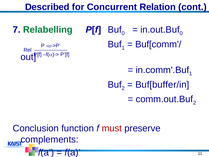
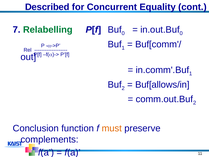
Relation: Relation -> Equality (158, 7)
Buf[buffer/in: Buf[buffer/in -> Buf[allows/in (162, 84)
must colour: red -> orange (112, 128)
